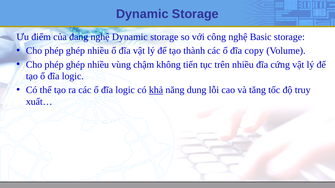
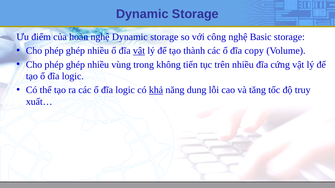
đang: đang -> hoàn (79, 37)
vật underline: none -> present (139, 51)
chậm: chậm -> trong (144, 65)
